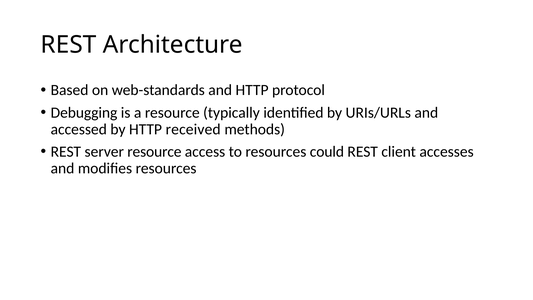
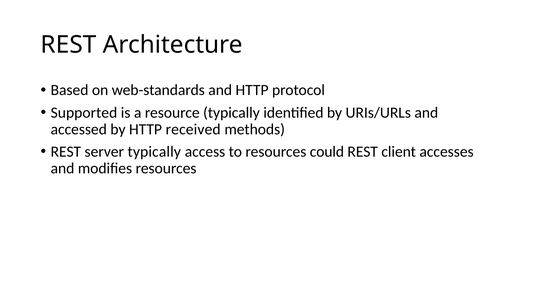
Debugging: Debugging -> Supported (84, 112)
server resource: resource -> typically (154, 152)
